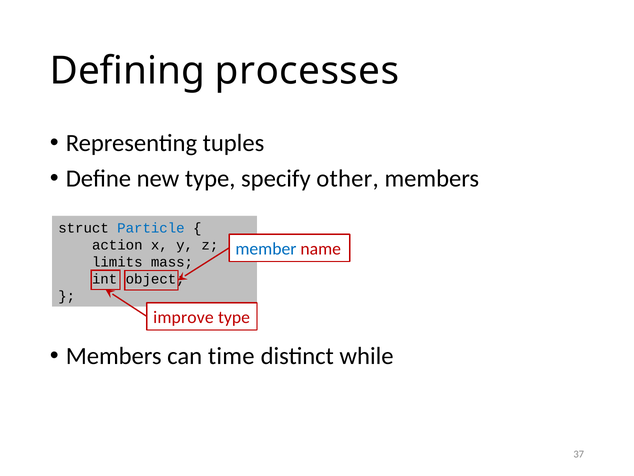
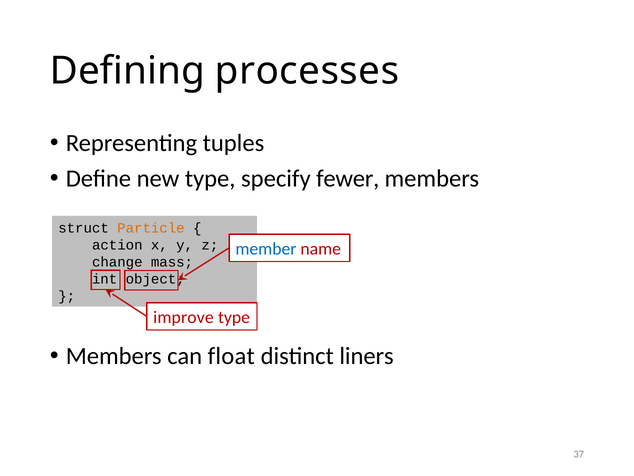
other: other -> fewer (348, 178)
Particle colour: blue -> orange (151, 228)
limits: limits -> change (117, 262)
time: time -> float (231, 356)
while: while -> liners (367, 356)
